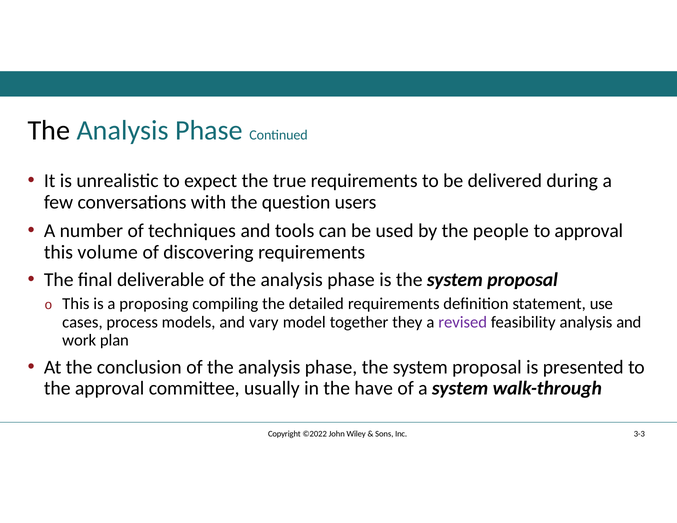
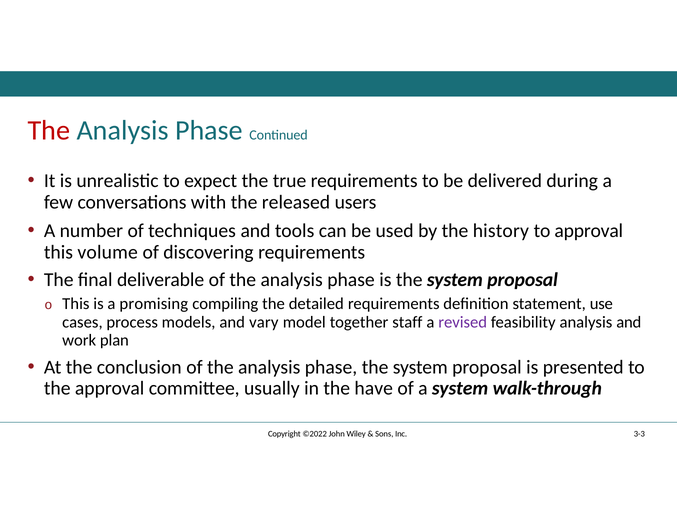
The colour: black -> red (49, 131)
question: question -> released (296, 202)
people: people -> history (501, 231)
proposing: proposing -> promising (154, 304)
they: they -> staff (407, 322)
